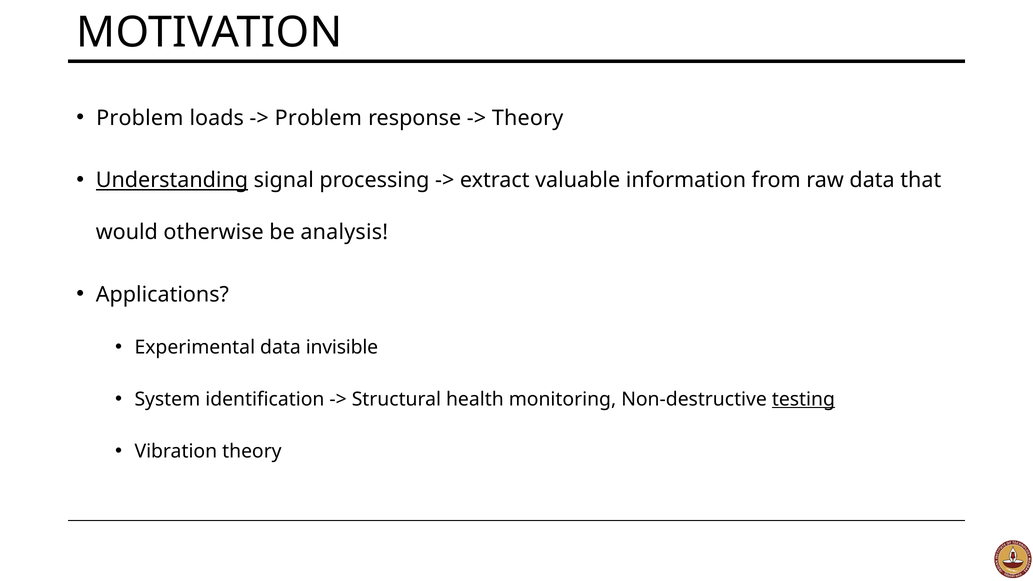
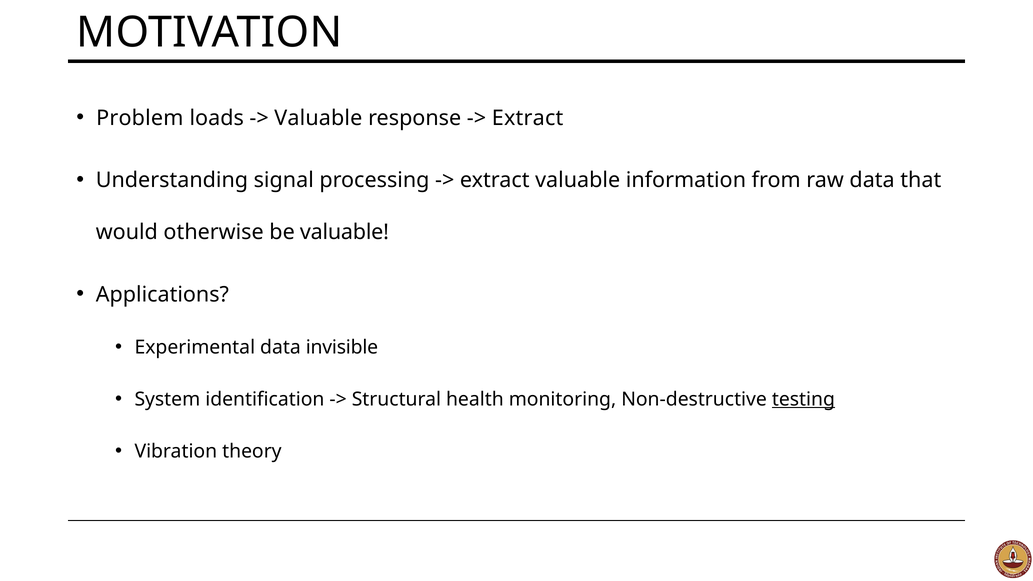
Problem: Problem -> Valuable (318, 118)
Theory: Theory -> Extract (528, 118)
Understanding underline: present -> none (172, 180)
be analysis: analysis -> valuable (344, 232)
